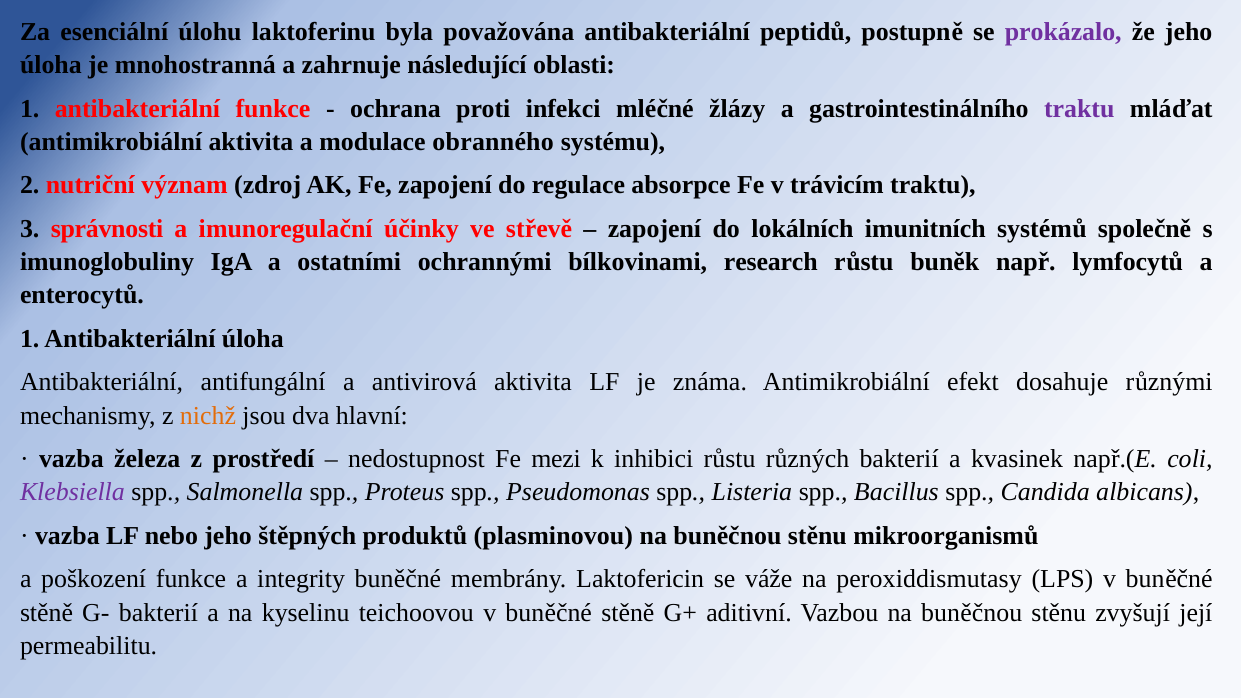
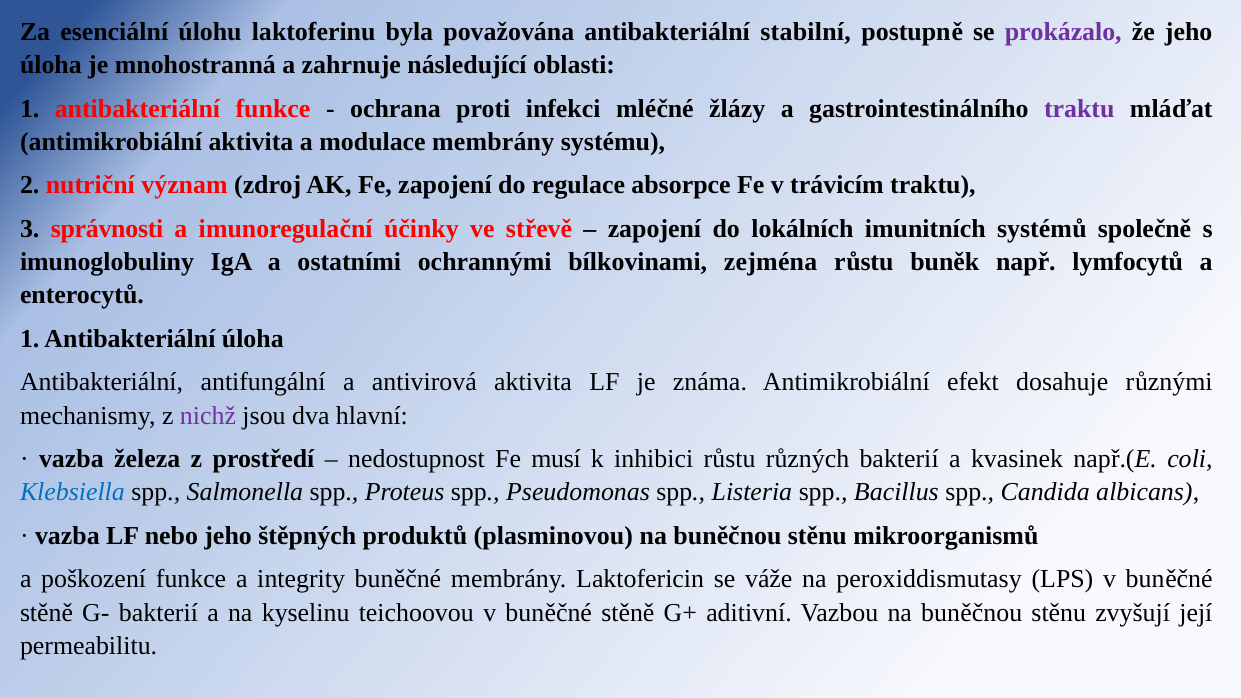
peptidů: peptidů -> stabilní (806, 32)
modulace obranného: obranného -> membrány (493, 142)
research: research -> zejména (771, 262)
nichž colour: orange -> purple (208, 416)
mezi: mezi -> musí (556, 459)
Klebsiella colour: purple -> blue (72, 492)
